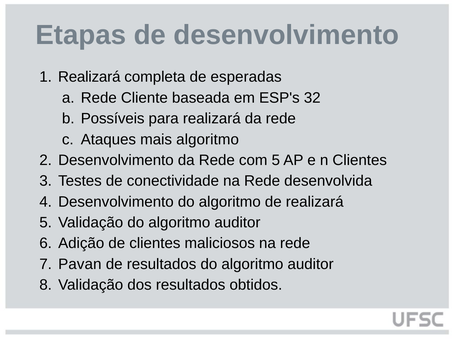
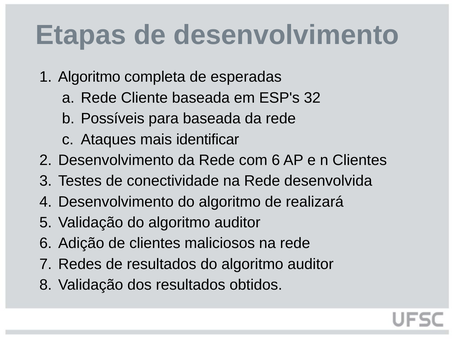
1 Realizará: Realizará -> Algoritmo (89, 77)
para realizará: realizará -> baseada (212, 119)
mais algoritmo: algoritmo -> identificar (208, 139)
com 5: 5 -> 6 (276, 160)
Pavan: Pavan -> Redes (80, 264)
